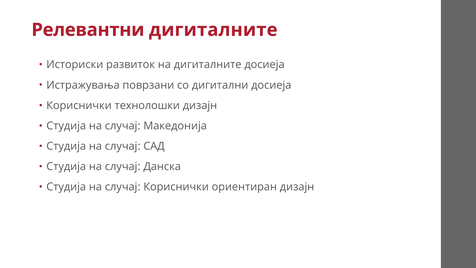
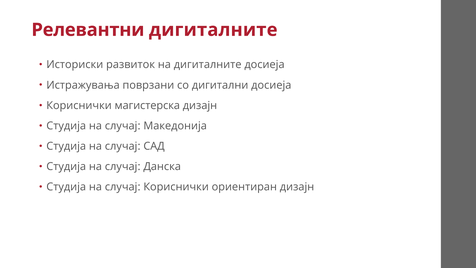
технолошки: технолошки -> магистерска (147, 105)
